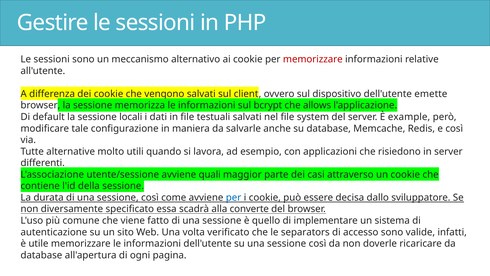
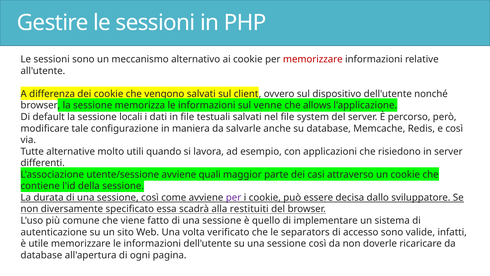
emette: emette -> nonché (431, 94)
bcrypt: bcrypt -> venne (268, 105)
example: example -> percorso (409, 117)
per colour: blue -> purple (234, 197)
converte: converte -> restituiti (249, 209)
